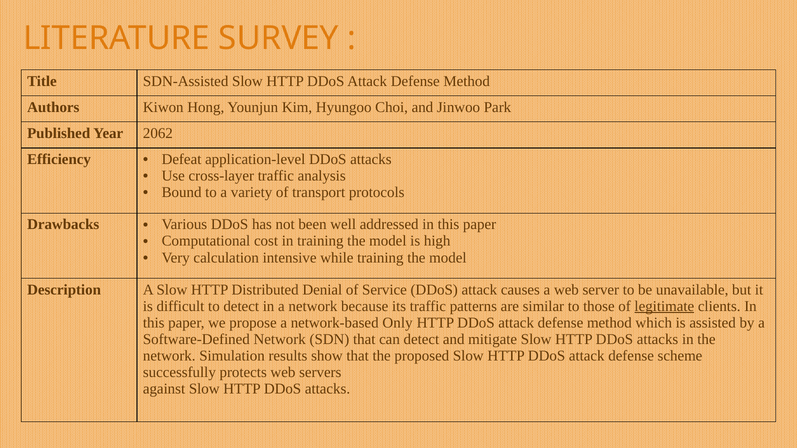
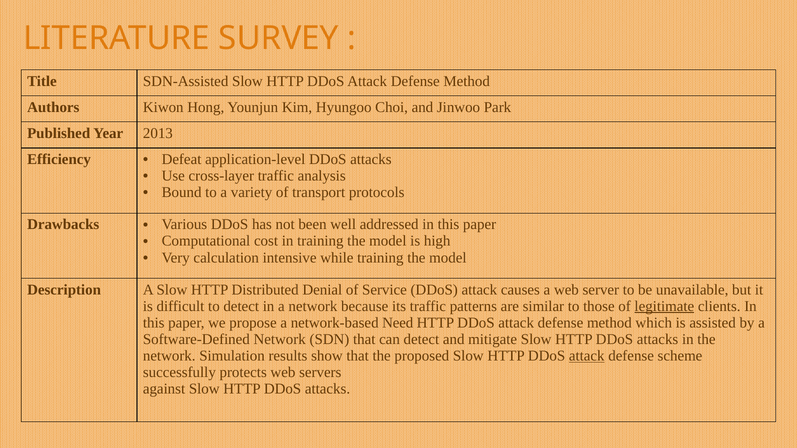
2062: 2062 -> 2013 (158, 133)
Only: Only -> Need (398, 323)
attack underline: none -> present (587, 356)
